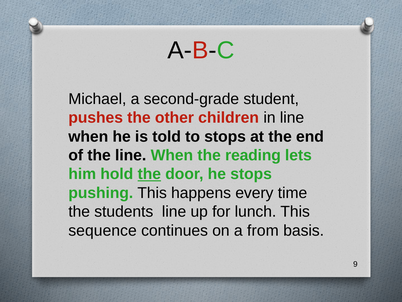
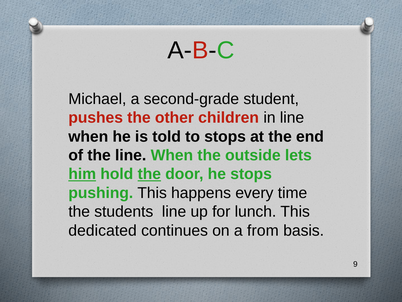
reading: reading -> outside (253, 155)
him underline: none -> present (82, 174)
sequence: sequence -> dedicated (103, 230)
